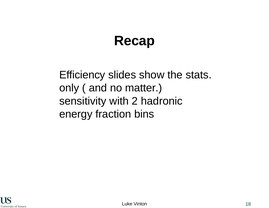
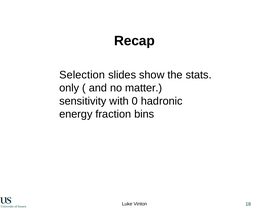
Efficiency: Efficiency -> Selection (82, 75)
2: 2 -> 0 (135, 101)
